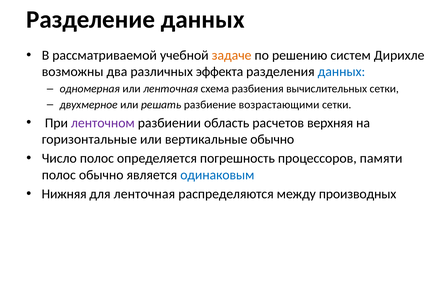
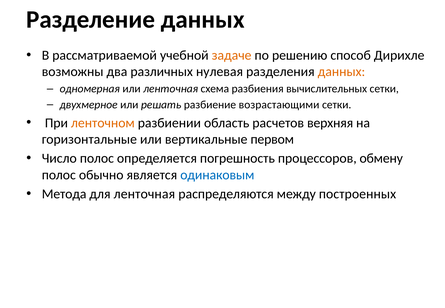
систем: систем -> способ (351, 55)
эффекта: эффекта -> нулевая (220, 72)
данных colour: blue -> orange (341, 72)
ленточном colour: purple -> orange (103, 123)
вертикальные обычно: обычно -> первом (272, 139)
памяти: памяти -> обмену (381, 158)
Нижняя: Нижняя -> Метода (64, 194)
производных: производных -> построенных (357, 194)
